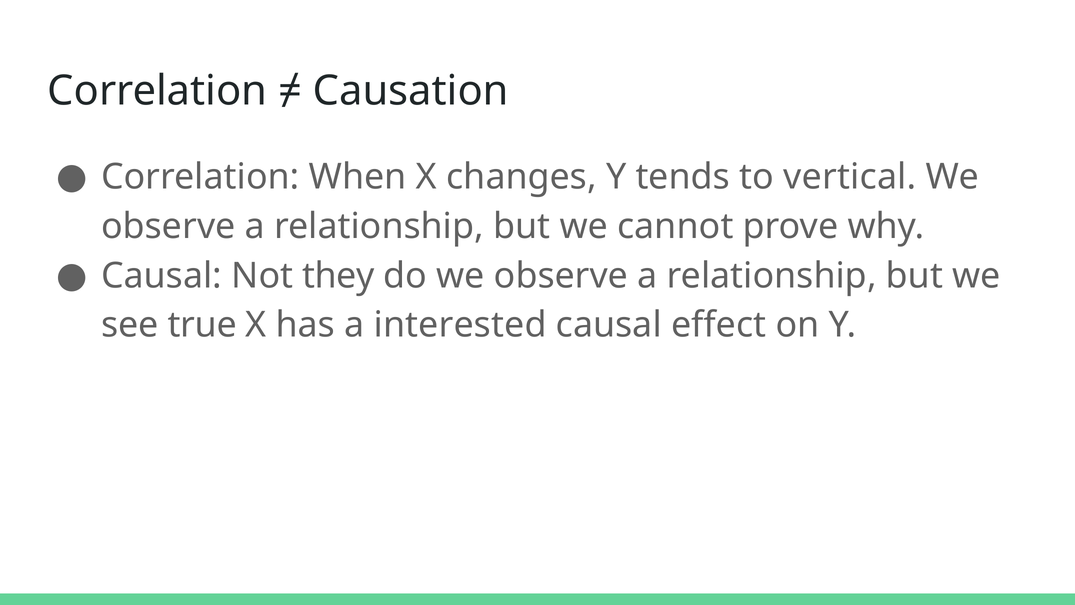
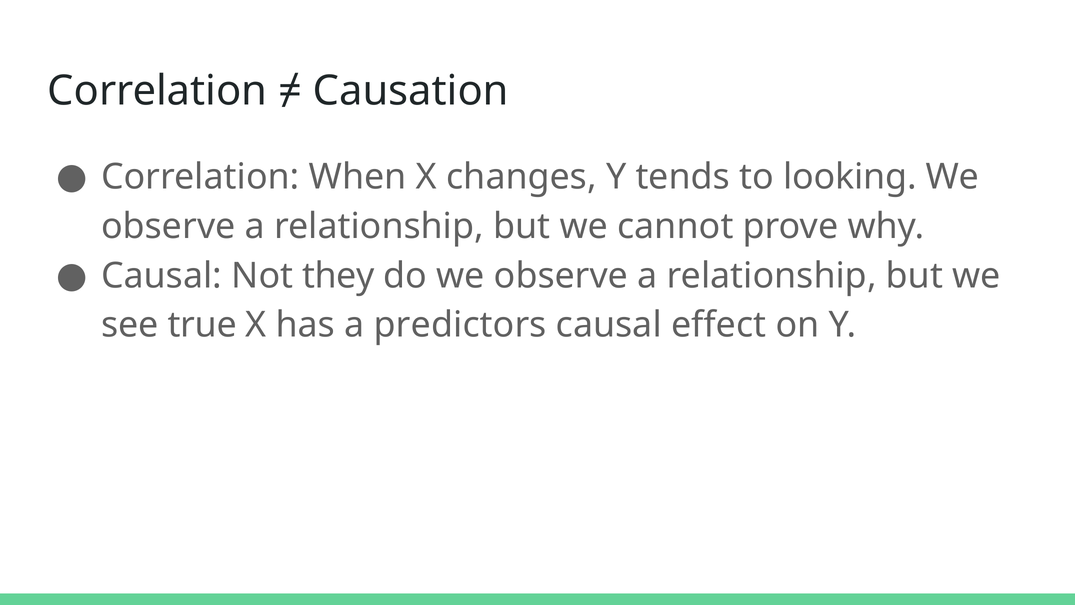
vertical: vertical -> looking (850, 177)
interested: interested -> predictors (460, 325)
